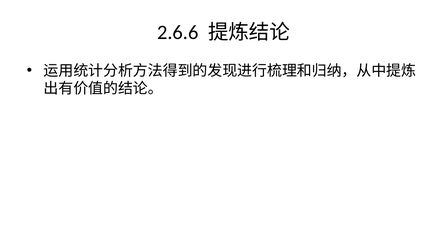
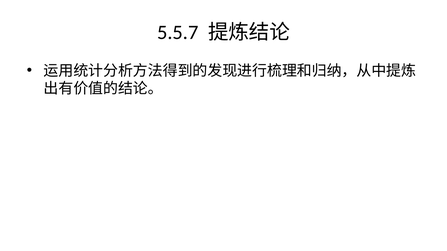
2.6.6: 2.6.6 -> 5.5.7 (178, 32)
